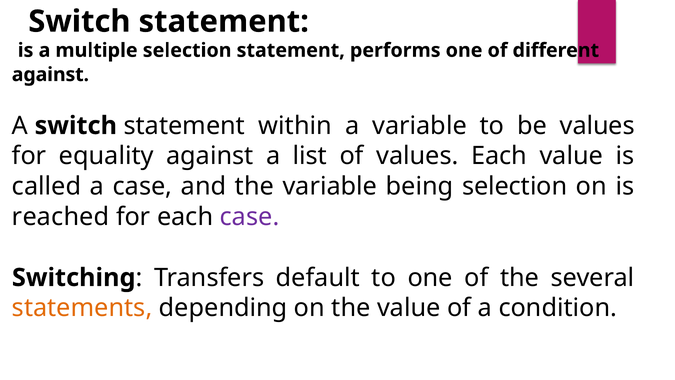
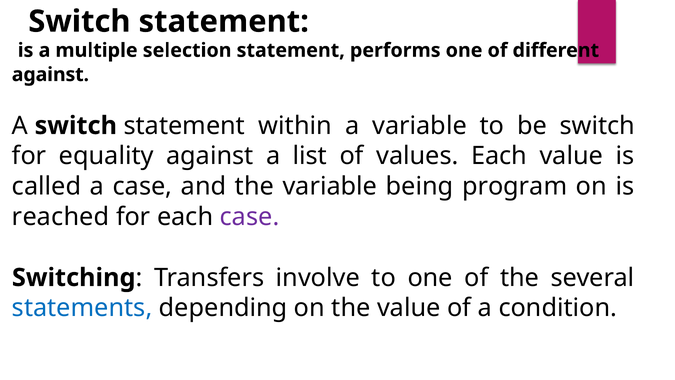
be values: values -> switch (597, 126)
being selection: selection -> program (515, 186)
default: default -> involve (318, 277)
statements colour: orange -> blue (82, 308)
